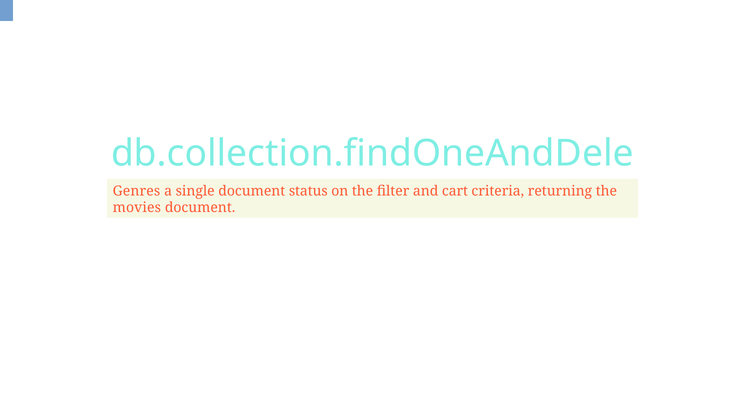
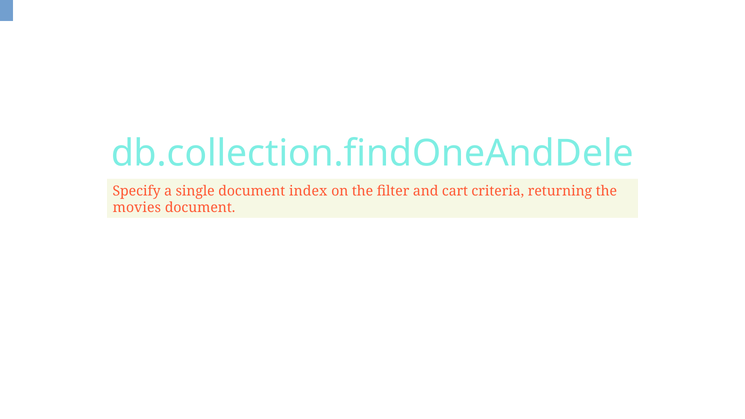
Genres: Genres -> Specify (137, 191)
status: status -> index (308, 191)
